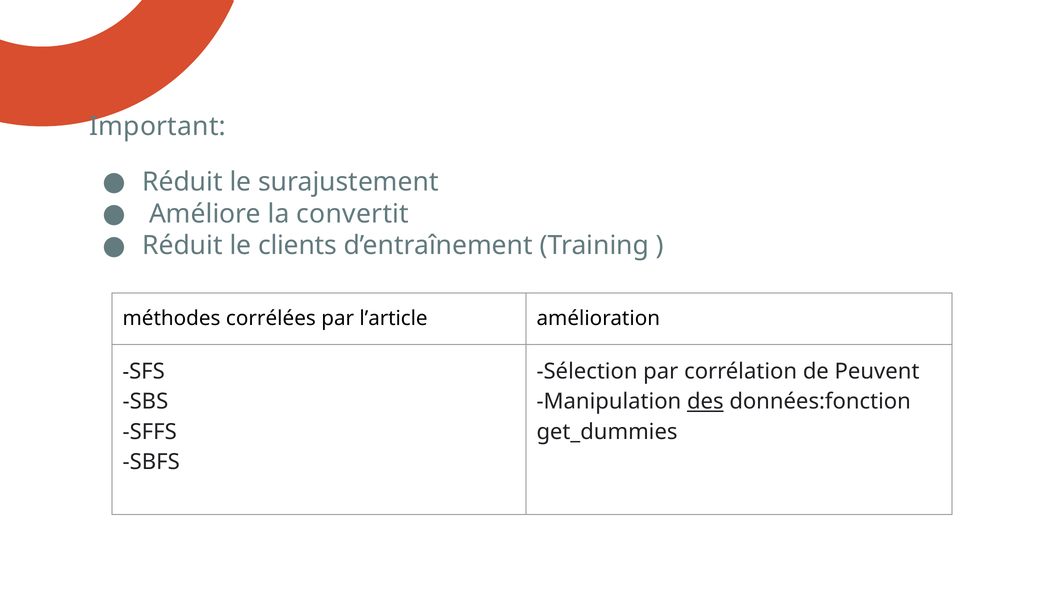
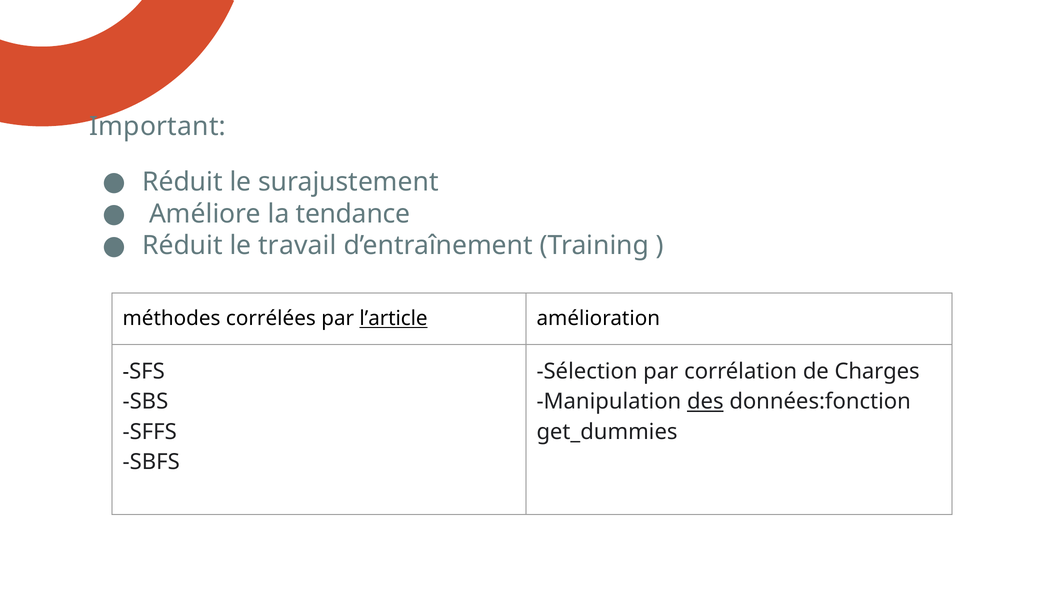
convertit: convertit -> tendance (353, 214)
clients: clients -> travail (297, 246)
l’article underline: none -> present (394, 319)
Peuvent: Peuvent -> Charges (877, 371)
